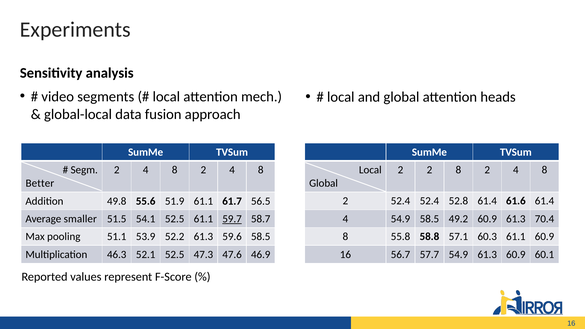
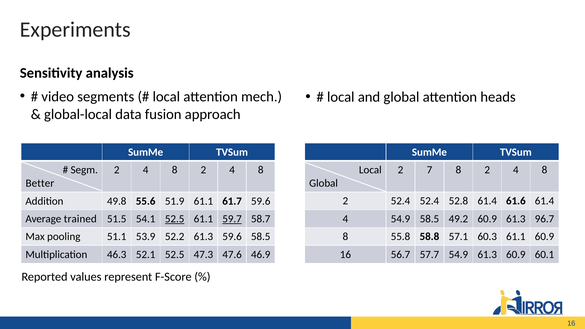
2 2: 2 -> 7 (429, 170)
61.7 56.5: 56.5 -> 59.6 (261, 201)
70.4: 70.4 -> 96.7 (544, 219)
smaller: smaller -> trained (80, 219)
52.5 underline: none -> present (175, 219)
